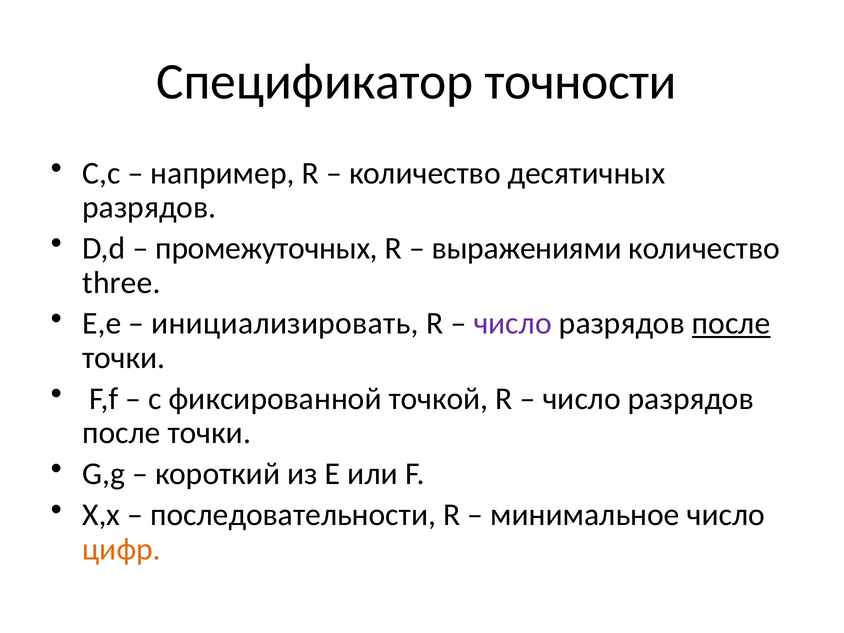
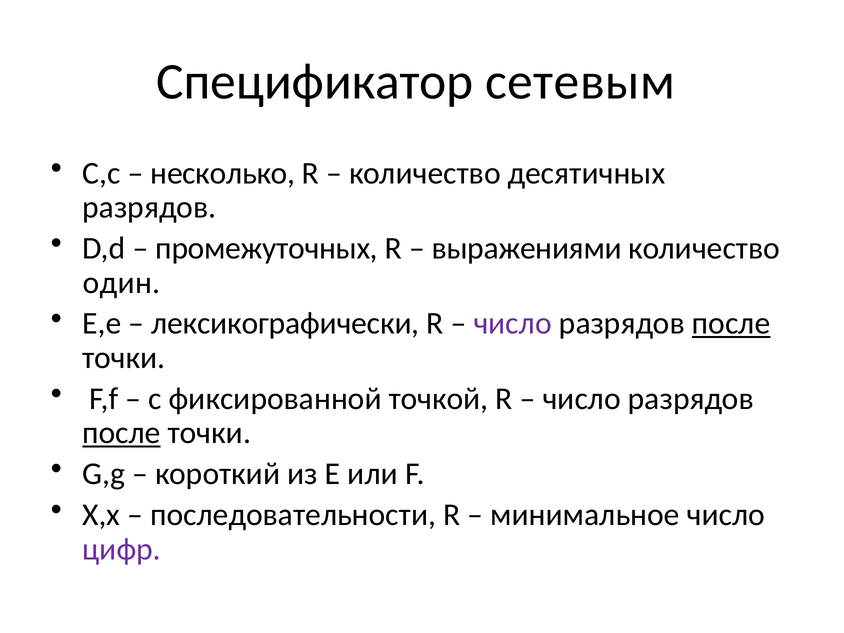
точности: точности -> сетевым (580, 82)
например: например -> несколько (223, 173)
three: three -> один (121, 283)
инициализировать: инициализировать -> лексикографически (285, 324)
после underline: none -> present (121, 433)
цифр colour: orange -> purple (122, 549)
